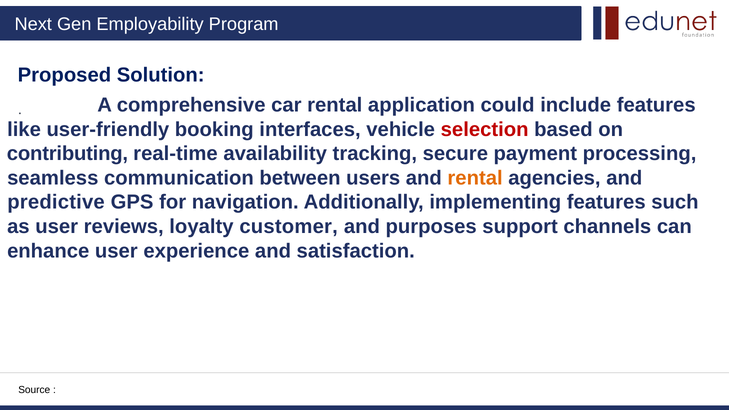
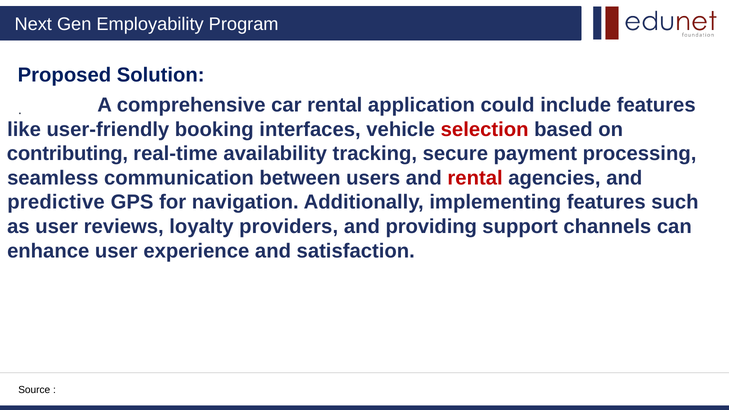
rental colour: orange -> red (475, 178)
customer: customer -> providers (289, 227)
purposes: purposes -> providing (431, 227)
